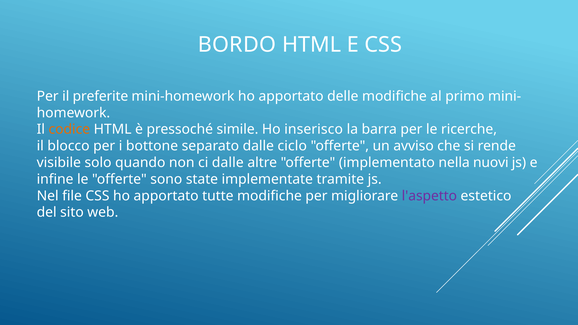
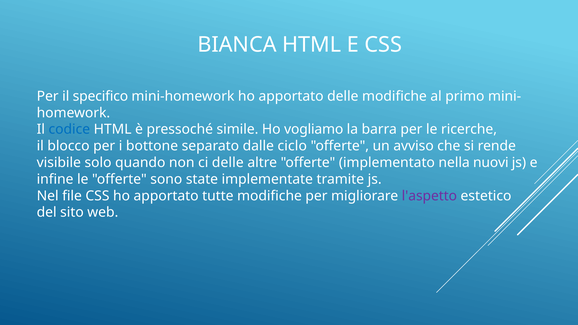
BORDO: BORDO -> BIANCA (237, 45)
preferite: preferite -> specifico (100, 96)
codice colour: orange -> blue (69, 129)
inserisco: inserisco -> vogliamo (314, 129)
ci dalle: dalle -> delle (228, 163)
